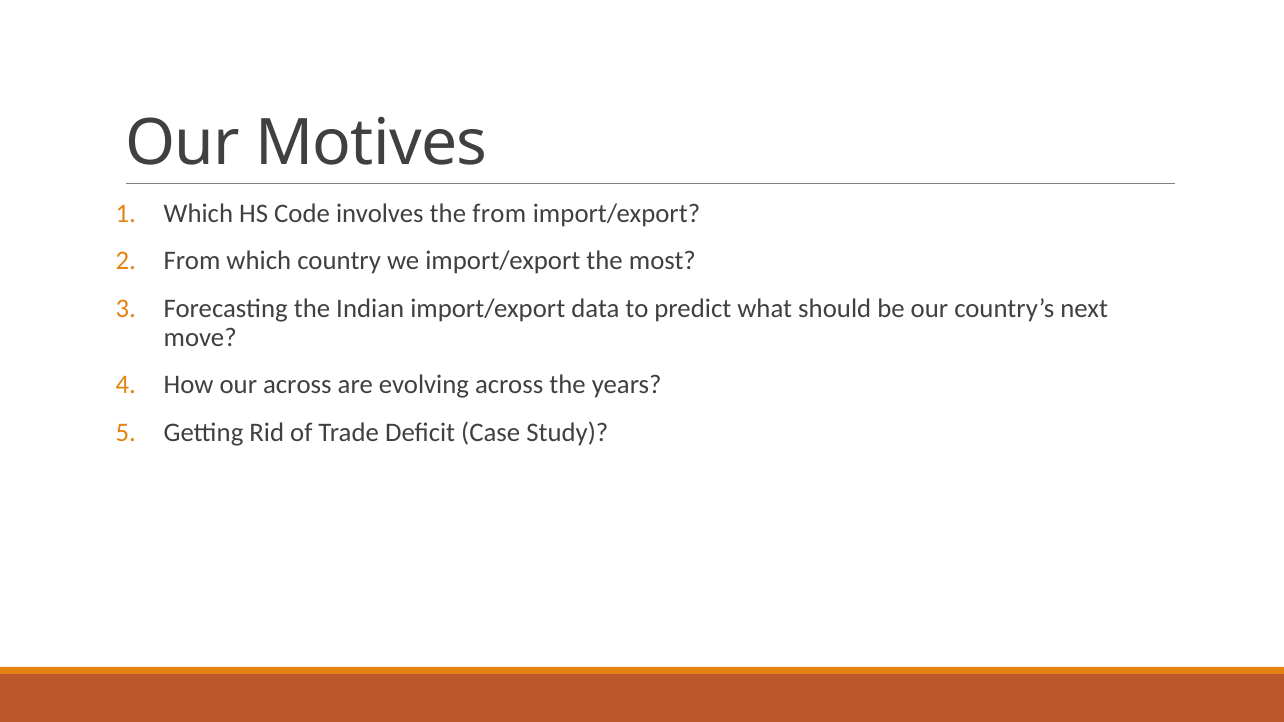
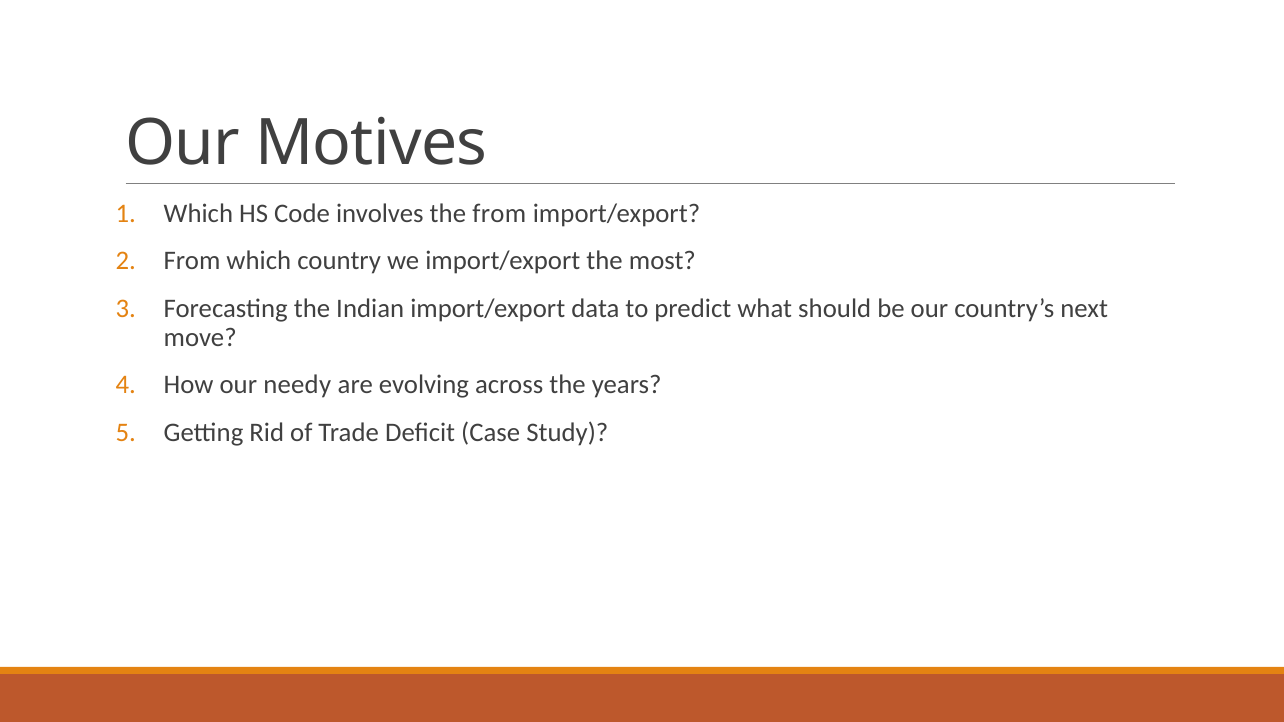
our across: across -> needy (297, 385)
